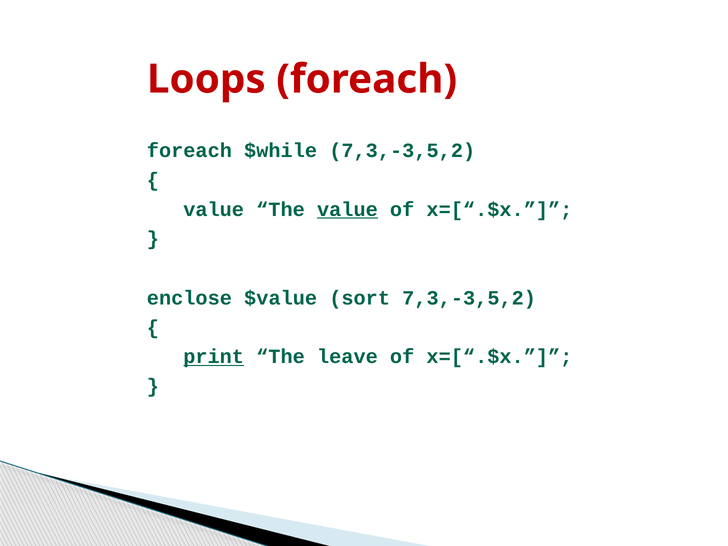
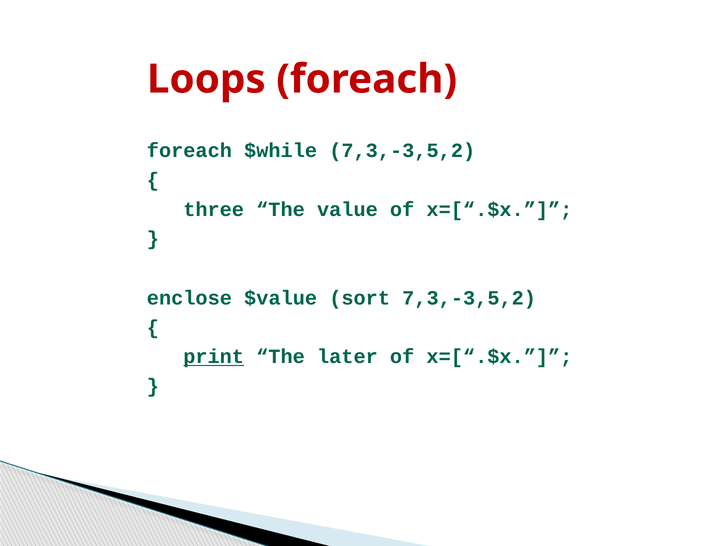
value: value -> three (214, 209)
value underline: present -> none (347, 209)
leave: leave -> later (347, 357)
